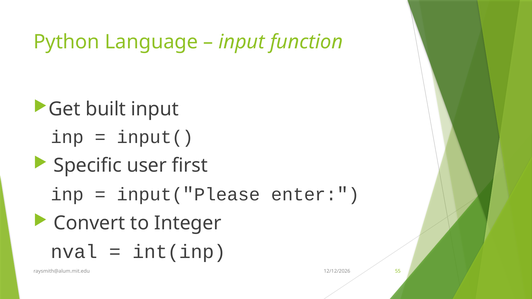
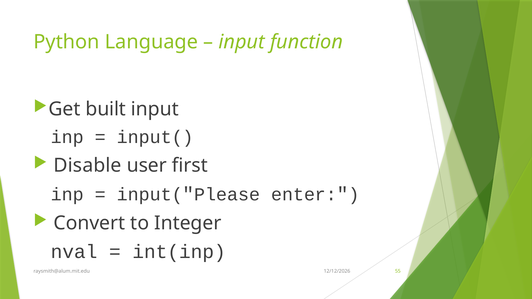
Specific: Specific -> Disable (87, 166)
